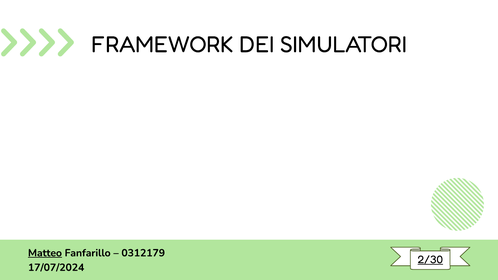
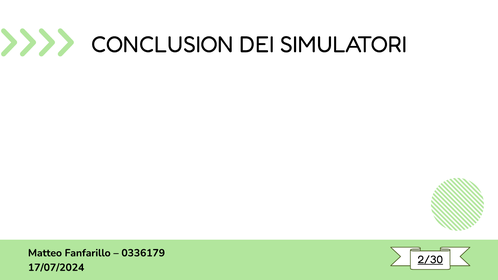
FRAMEWORK: FRAMEWORK -> CONCLUSION (162, 45)
Matteo underline: present -> none (45, 253)
0312179: 0312179 -> 0336179 (143, 253)
